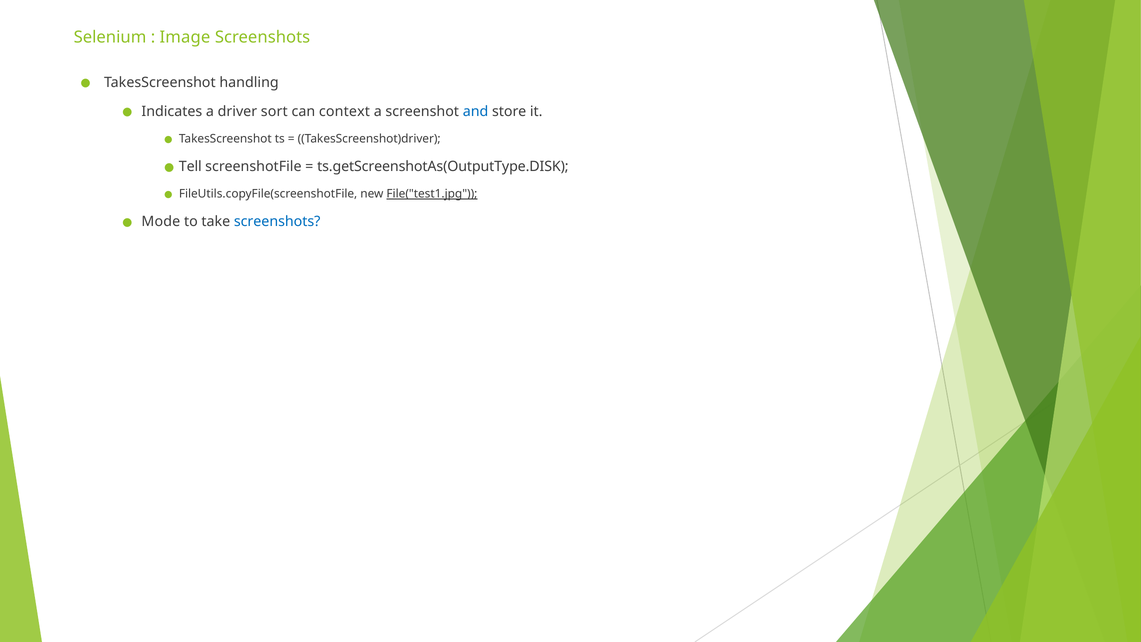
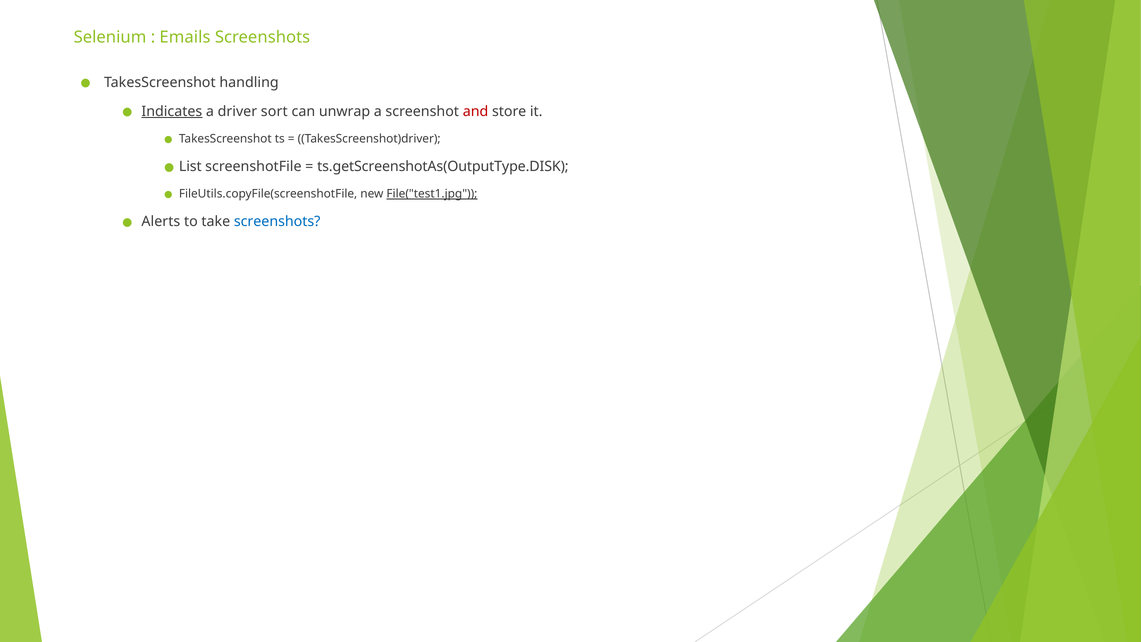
Image: Image -> Emails (185, 37)
Indicates underline: none -> present (172, 111)
context: context -> unwrap (345, 111)
and colour: blue -> red (476, 111)
Tell: Tell -> List (190, 166)
Mode: Mode -> Alerts (161, 222)
